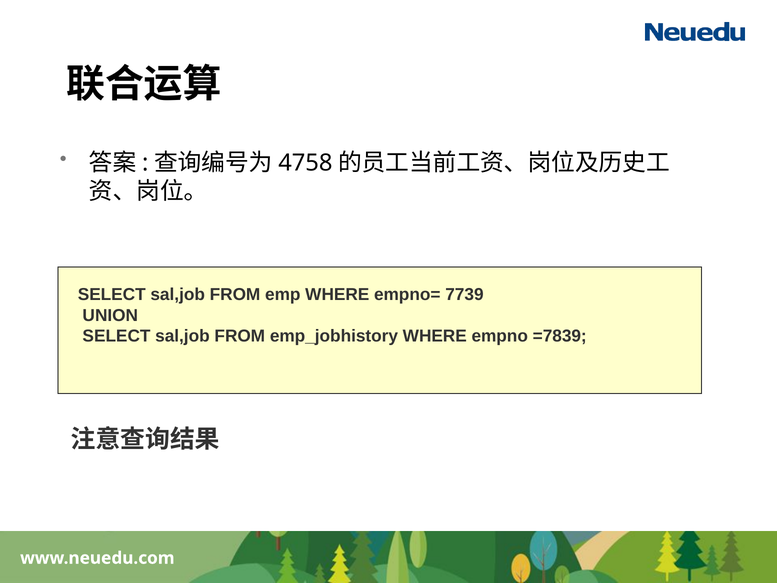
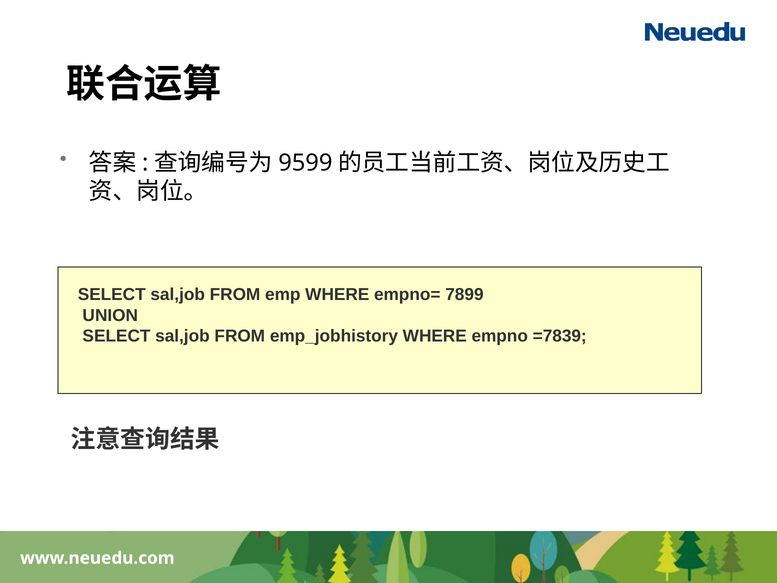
4758: 4758 -> 9599 (305, 163)
7739: 7739 -> 7899 (464, 295)
